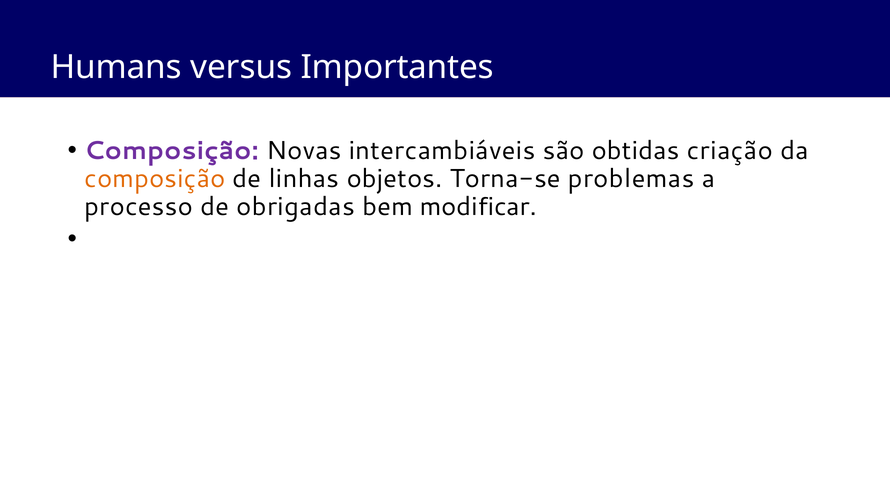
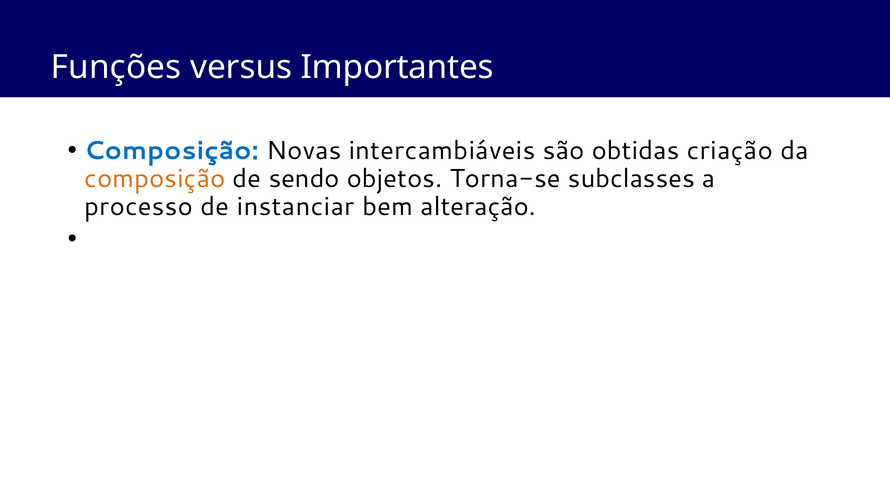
Humans: Humans -> Funções (116, 67)
Composição colour: purple -> blue (172, 151)
linhas: linhas -> sendo (304, 179)
problemas: problemas -> subclasses (631, 179)
obrigadas: obrigadas -> instanciar (296, 207)
modificar: modificar -> alteração (478, 207)
